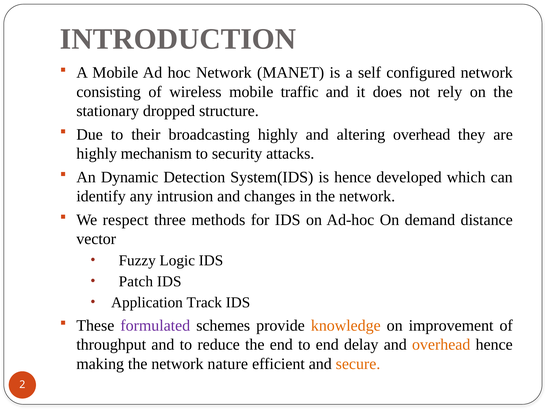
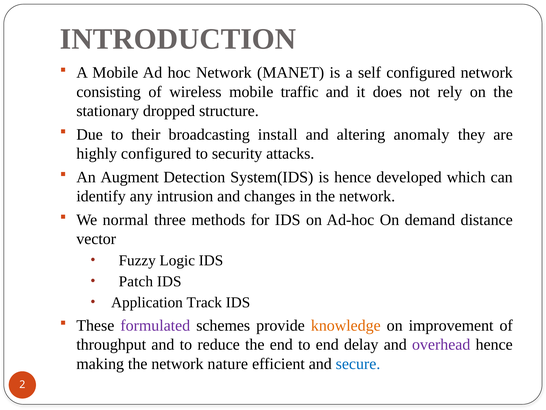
broadcasting highly: highly -> install (278, 134)
altering overhead: overhead -> anomaly (422, 134)
highly mechanism: mechanism -> configured (156, 153)
Dynamic: Dynamic -> Augment (130, 177)
respect: respect -> normal (126, 220)
overhead colour: orange -> purple (441, 344)
secure colour: orange -> blue (358, 363)
